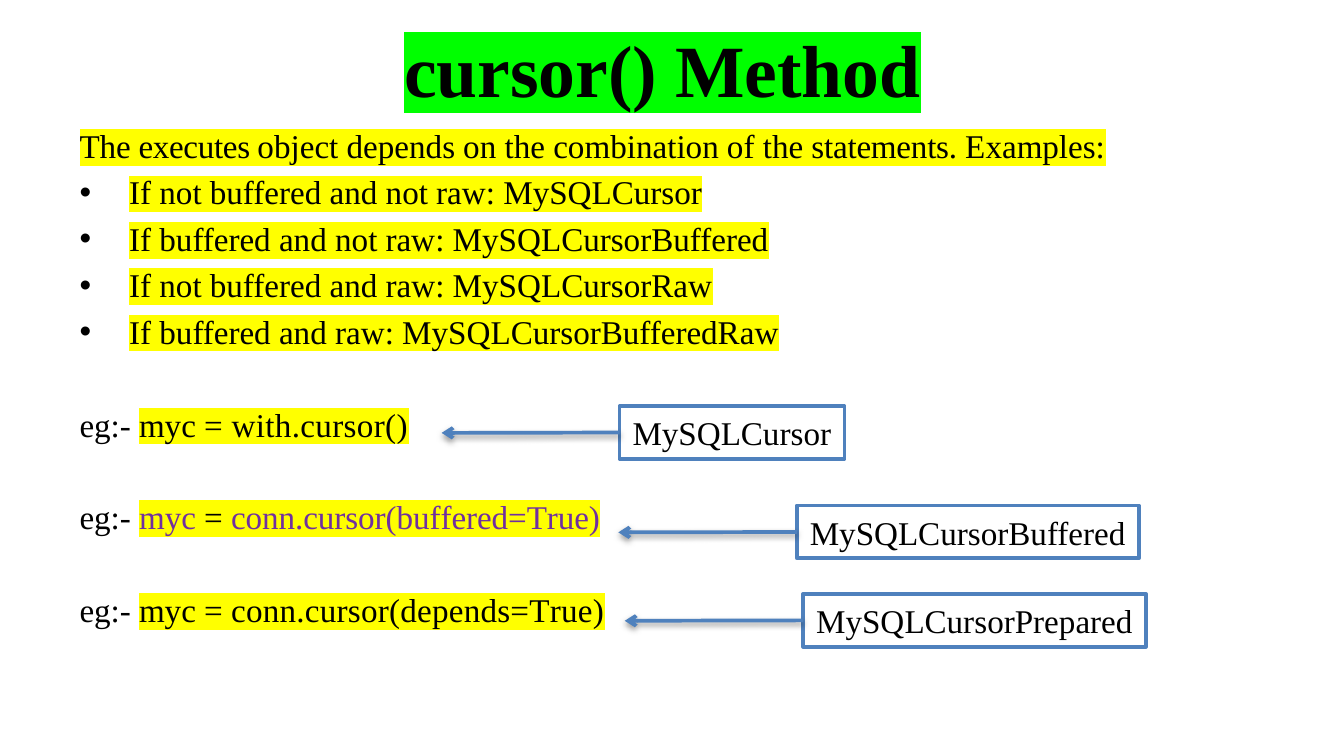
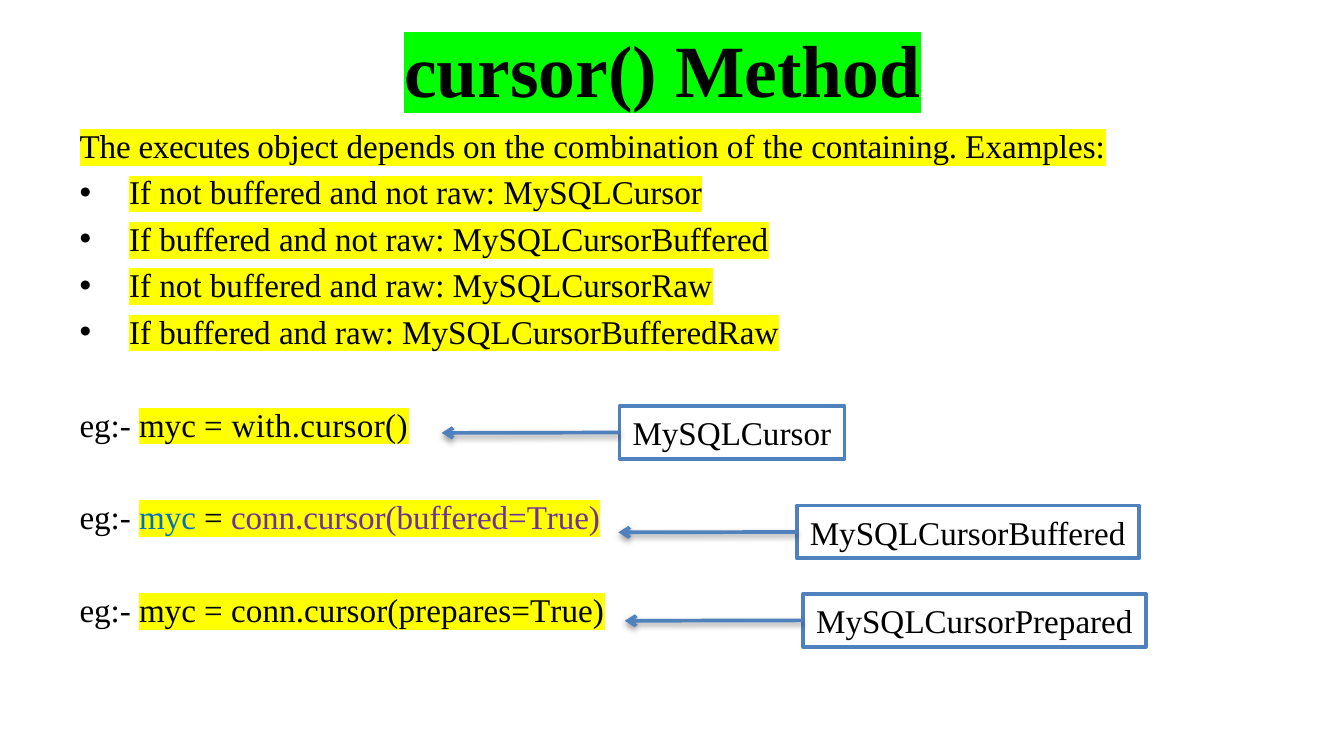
statements: statements -> containing (884, 147)
myc colour: purple -> blue (168, 518)
conn.cursor(depends=True: conn.cursor(depends=True -> conn.cursor(prepares=True (418, 611)
